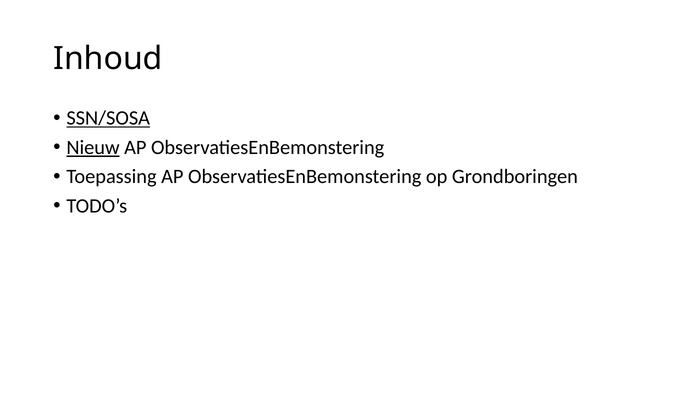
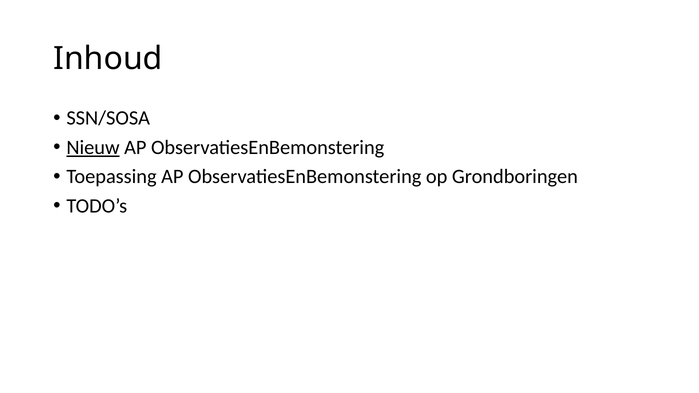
SSN/SOSA underline: present -> none (108, 118)
